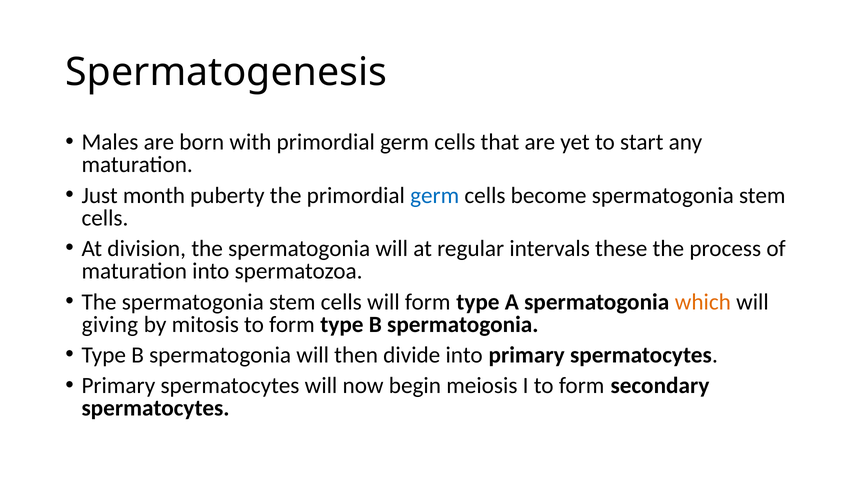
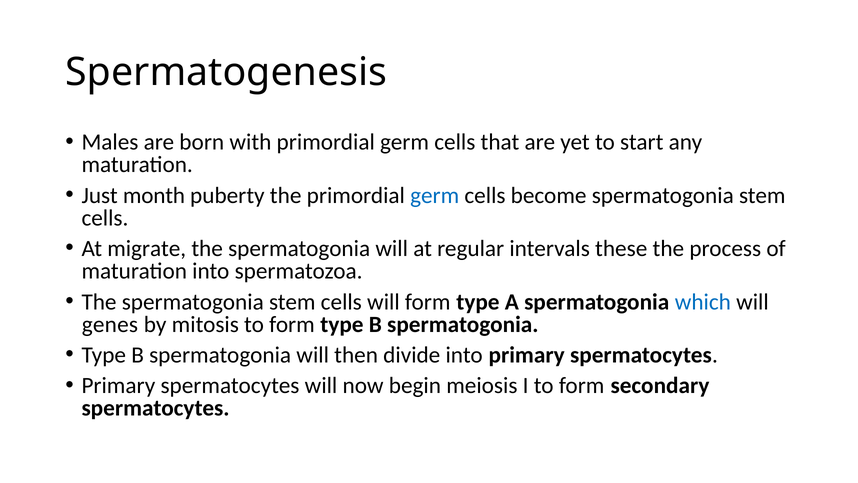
division: division -> migrate (147, 248)
which colour: orange -> blue (703, 302)
giving: giving -> genes (110, 324)
